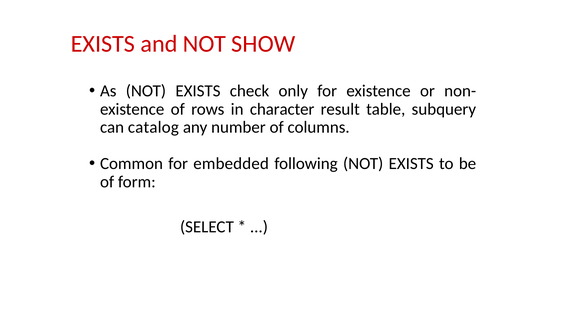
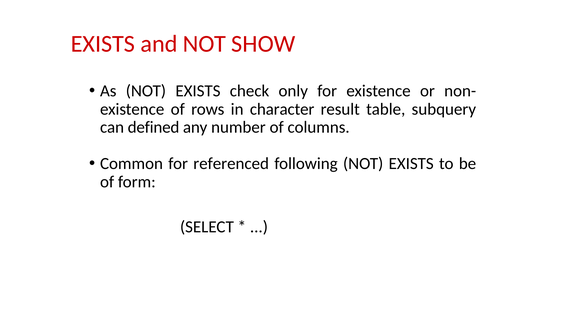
catalog: catalog -> defined (154, 128)
embedded: embedded -> referenced (231, 164)
